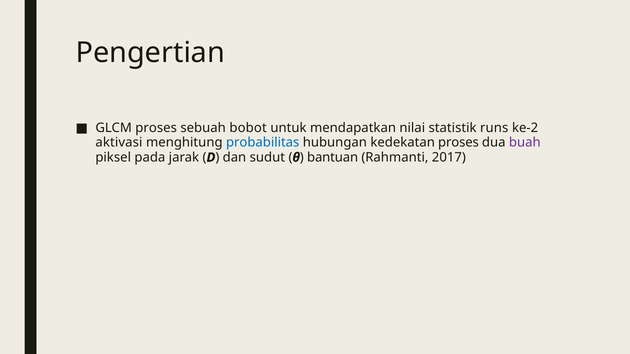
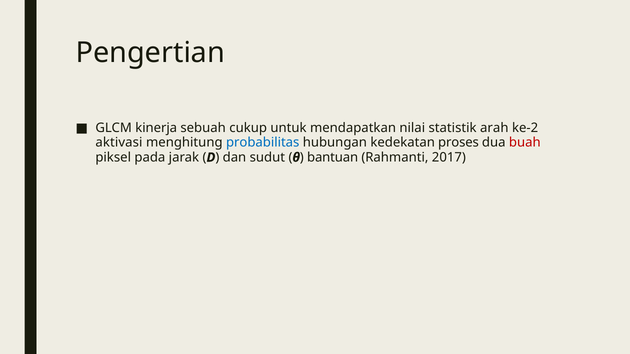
GLCM proses: proses -> kinerja (156, 128)
bobot: bobot -> cukup (248, 128)
runs: runs -> arah (494, 128)
buah colour: purple -> red (525, 143)
